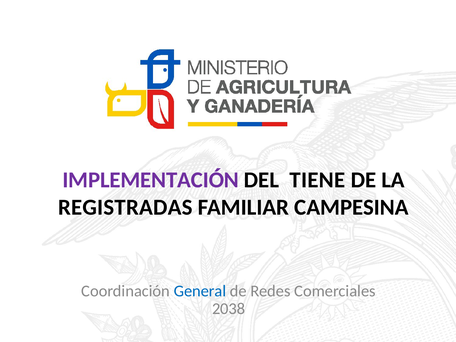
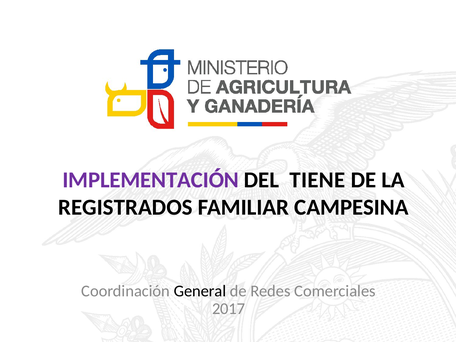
REGISTRADAS: REGISTRADAS -> REGISTRADOS (125, 207)
General colour: blue -> black (200, 291)
2038: 2038 -> 2017 (229, 309)
